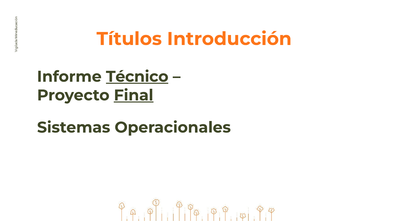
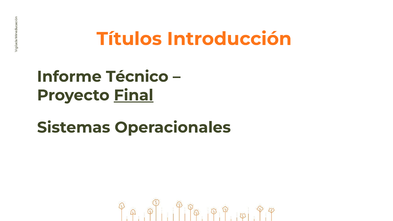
Técnico underline: present -> none (137, 77)
